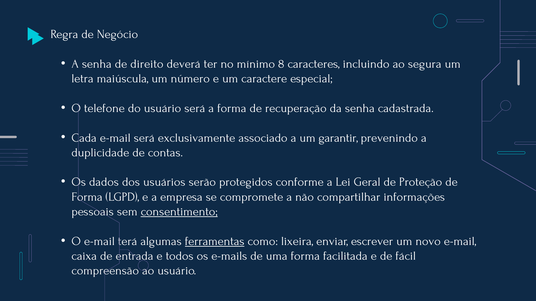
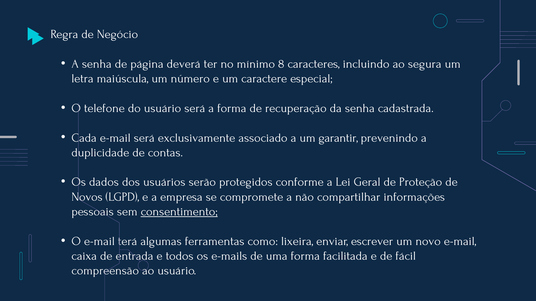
direito: direito -> página (147, 64)
Forma: Forma -> Novos (87, 197)
ferramentas underline: present -> none (215, 241)
